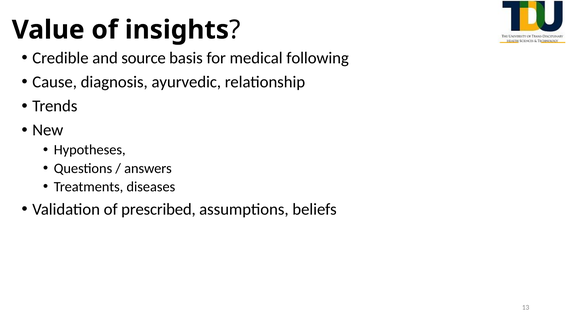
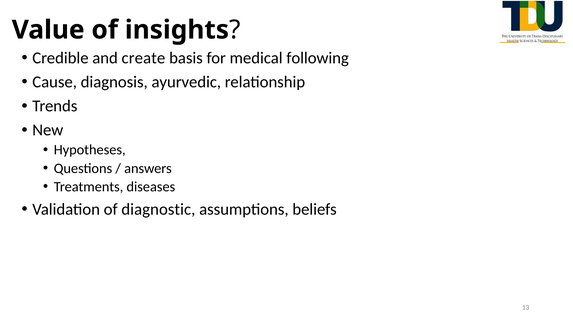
source: source -> create (143, 58)
prescribed: prescribed -> diagnostic (158, 210)
